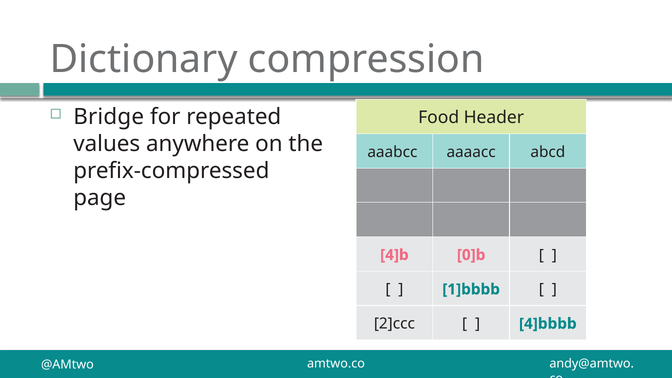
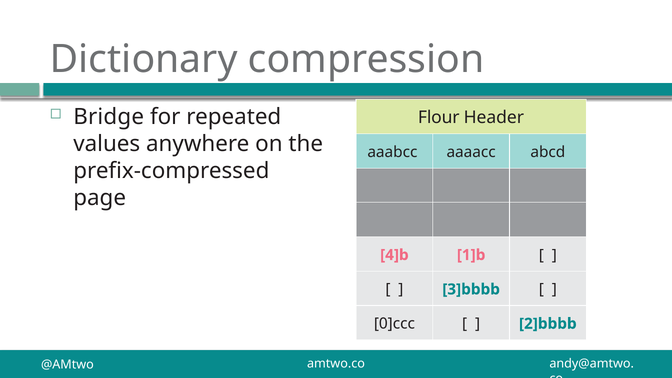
Food: Food -> Flour (439, 118)
0]b: 0]b -> 1]b (471, 255)
1]bbbb: 1]bbbb -> 3]bbbb (471, 289)
2]ccc: 2]ccc -> 0]ccc (394, 324)
4]bbbb: 4]bbbb -> 2]bbbb (548, 324)
